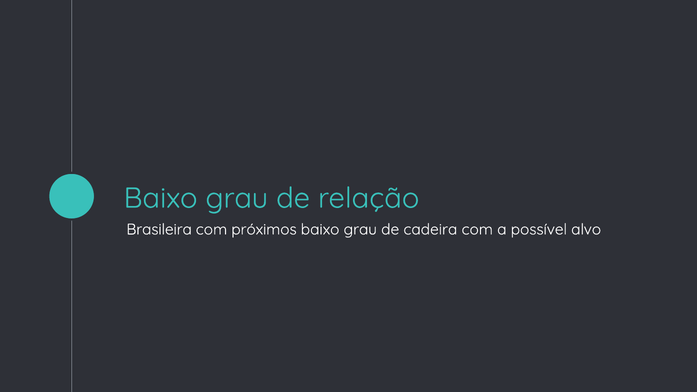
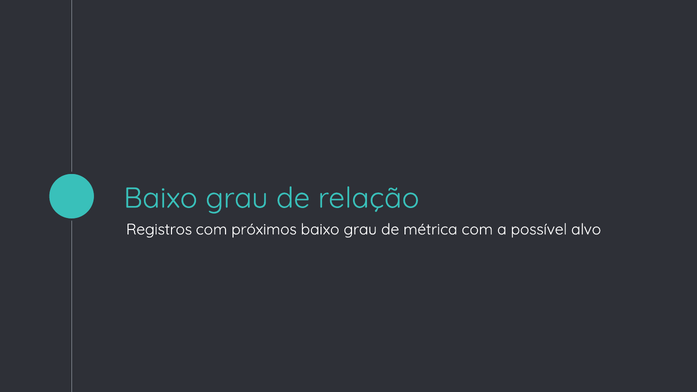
Brasileira: Brasileira -> Registros (159, 229)
cadeira: cadeira -> métrica (430, 229)
